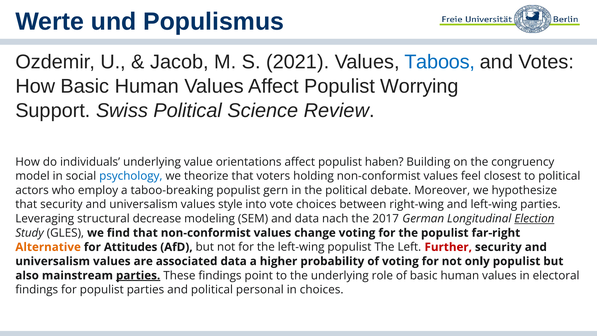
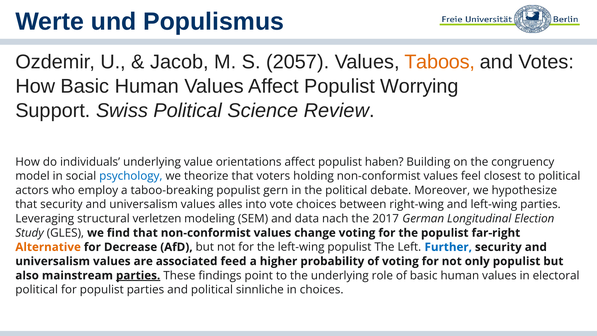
2021: 2021 -> 2057 (298, 62)
Taboos colour: blue -> orange (440, 62)
style: style -> alles (230, 204)
decrease: decrease -> verletzen (157, 219)
Election underline: present -> none (534, 219)
Attitudes: Attitudes -> Decrease (131, 247)
Further colour: red -> blue (448, 247)
associated data: data -> feed (234, 261)
findings: findings -> political (37, 290)
personal: personal -> sinnliche (260, 290)
